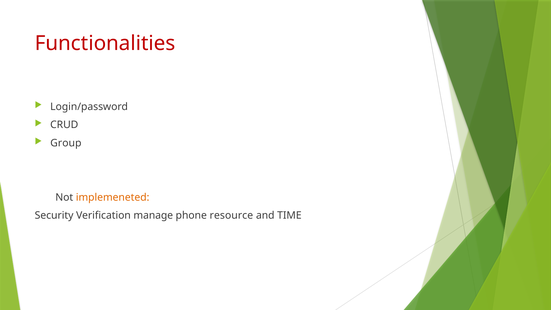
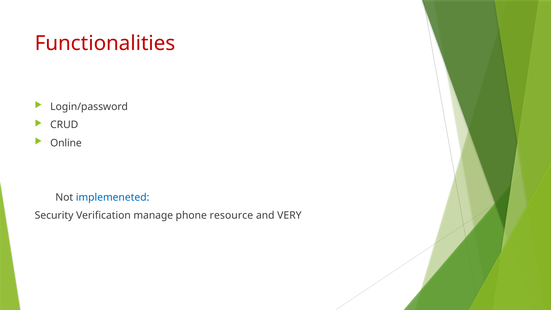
Group: Group -> Online (66, 143)
implemeneted colour: orange -> blue (113, 197)
TIME: TIME -> VERY (289, 215)
